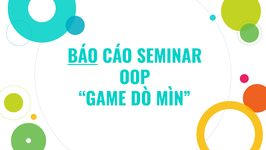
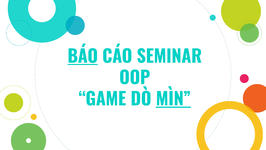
MÌN underline: none -> present (173, 99)
